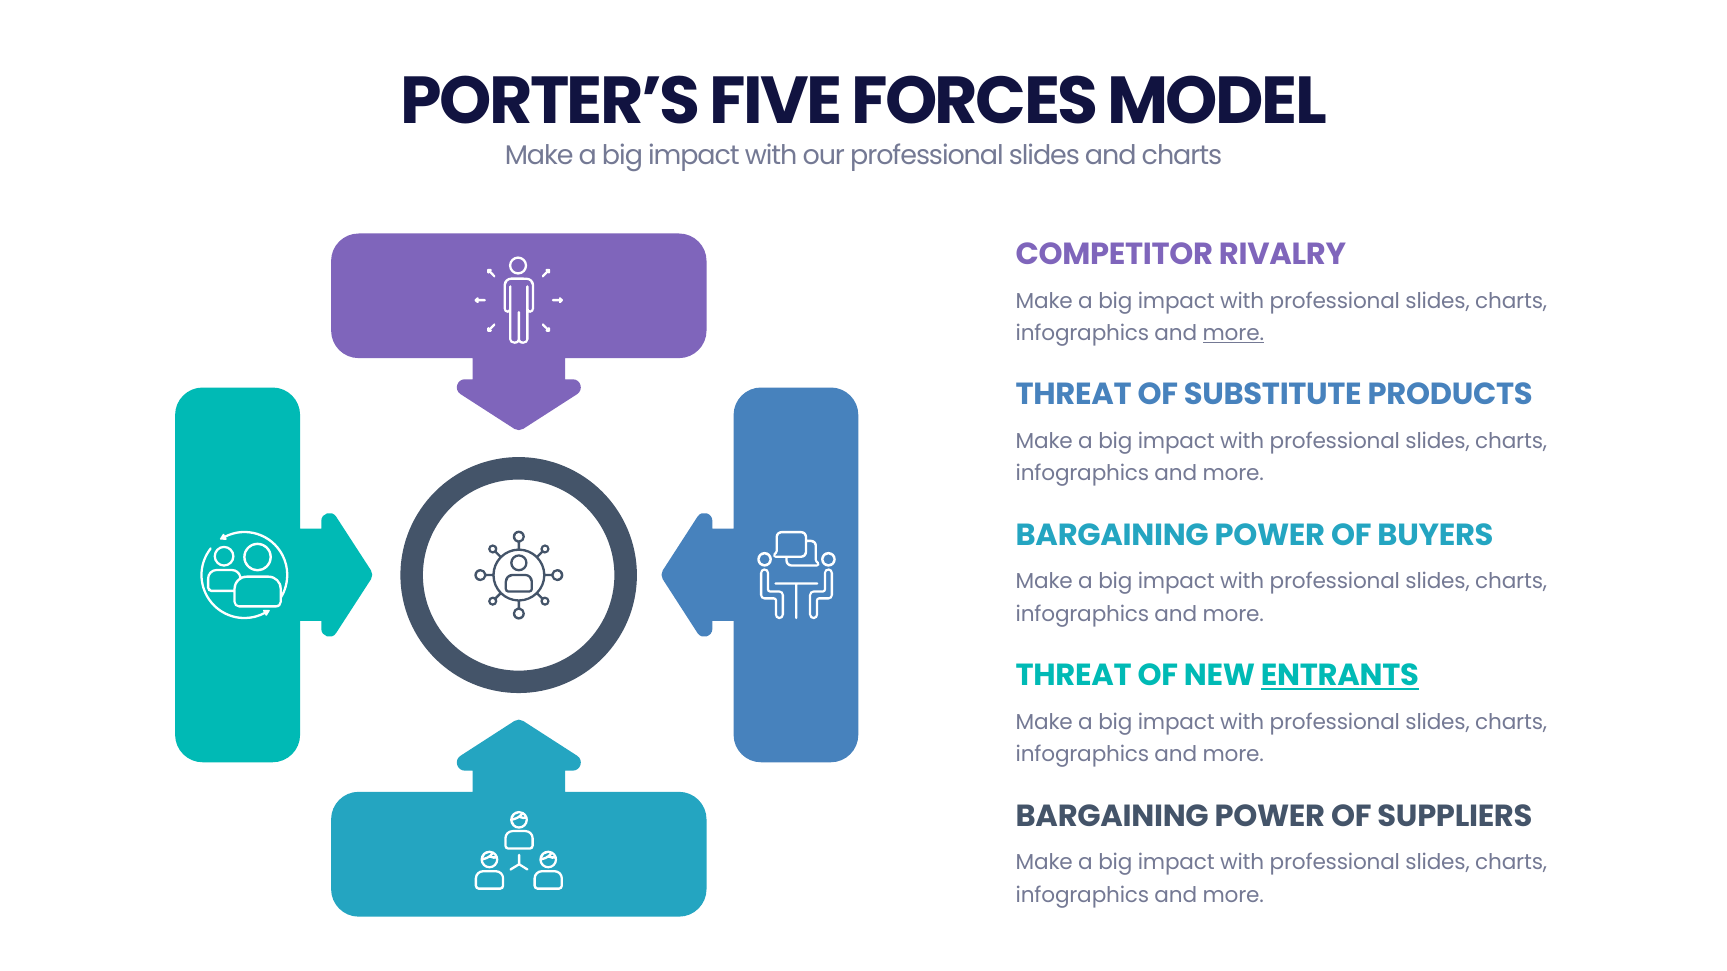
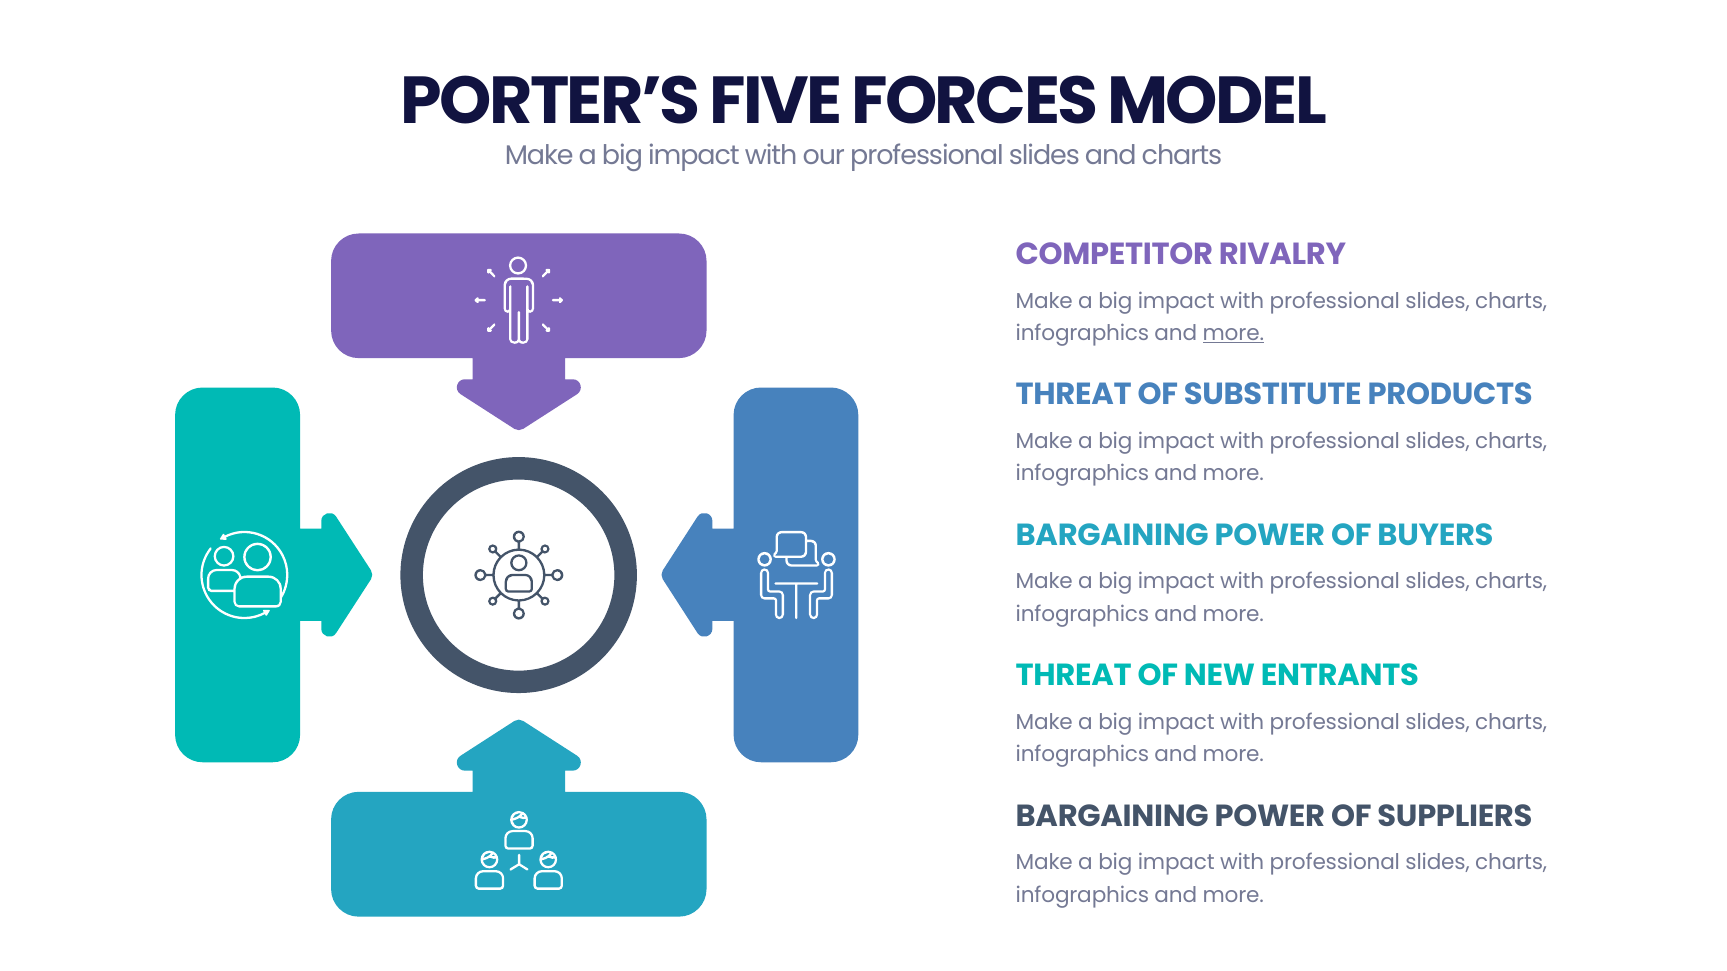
ENTRANTS underline: present -> none (1340, 676)
